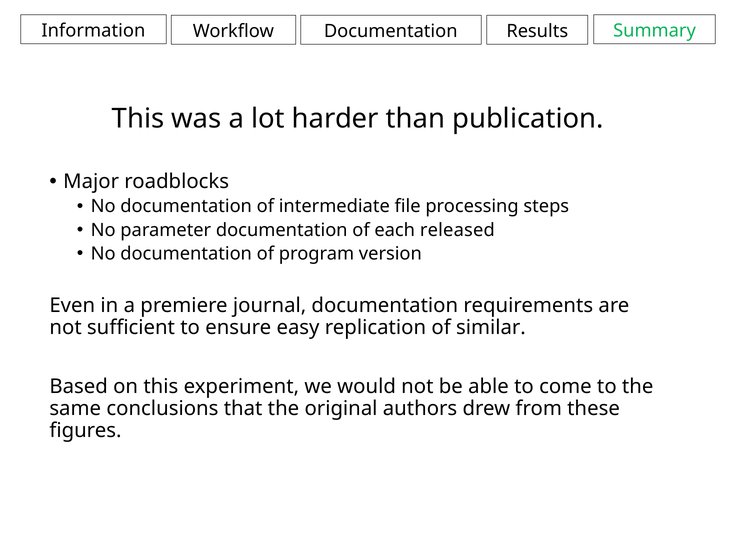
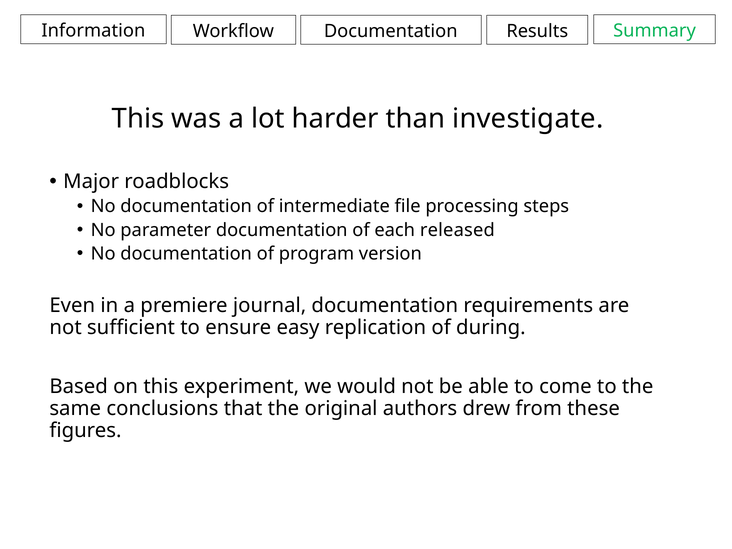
publication: publication -> investigate (528, 119)
similar: similar -> during (491, 328)
